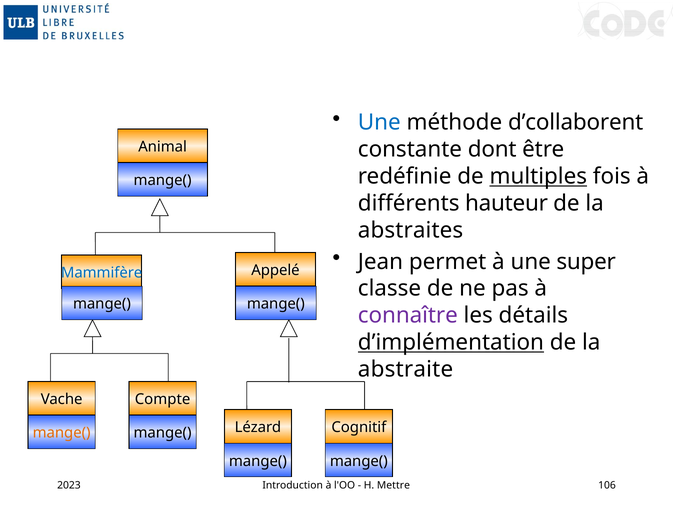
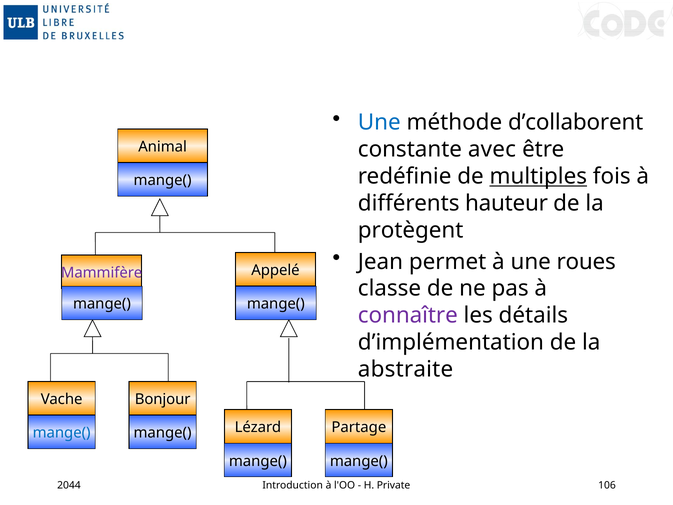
dont: dont -> avec (492, 149)
abstraites: abstraites -> protègent (411, 230)
super: super -> roues (586, 261)
Mammifère colour: blue -> purple (102, 273)
d’implémentation underline: present -> none (451, 342)
Compte: Compte -> Bonjour (163, 399)
mange( colour: orange -> blue (62, 433)
Cognitif: Cognitif -> Partage (359, 427)
2023: 2023 -> 2044 (69, 485)
Mettre: Mettre -> Private (394, 485)
